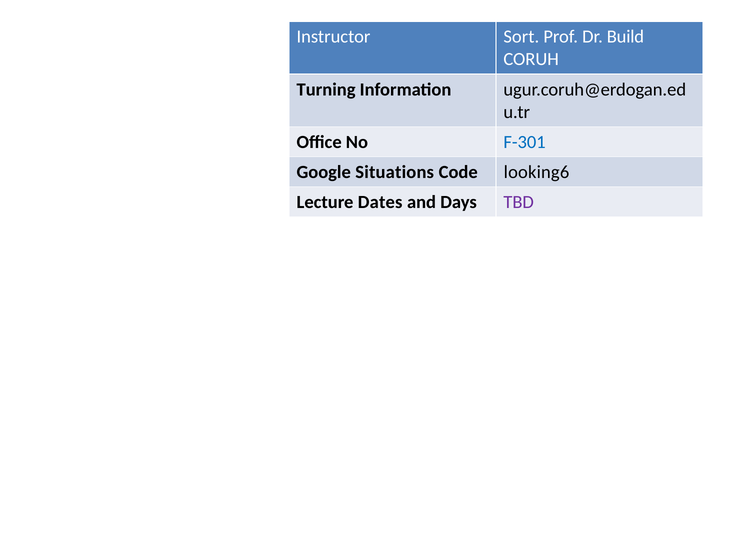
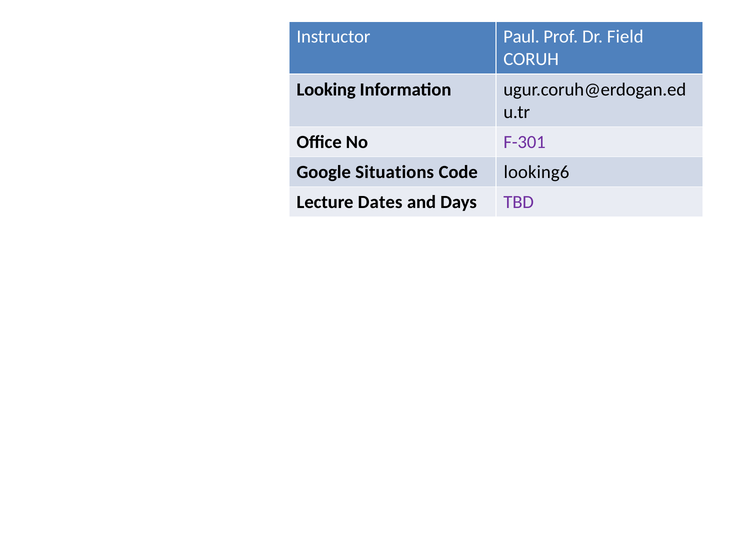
Sort: Sort -> Paul (521, 37)
Build: Build -> Field (625, 37)
Turning: Turning -> Looking (326, 90)
F-301 colour: blue -> purple (525, 142)
